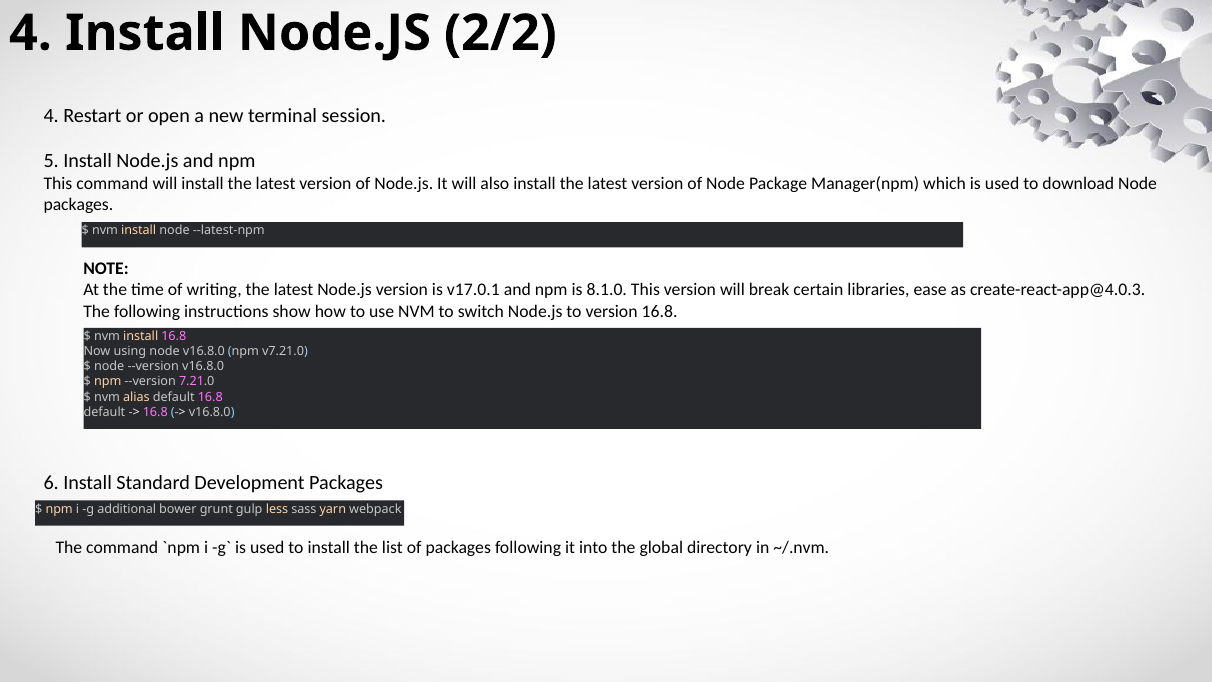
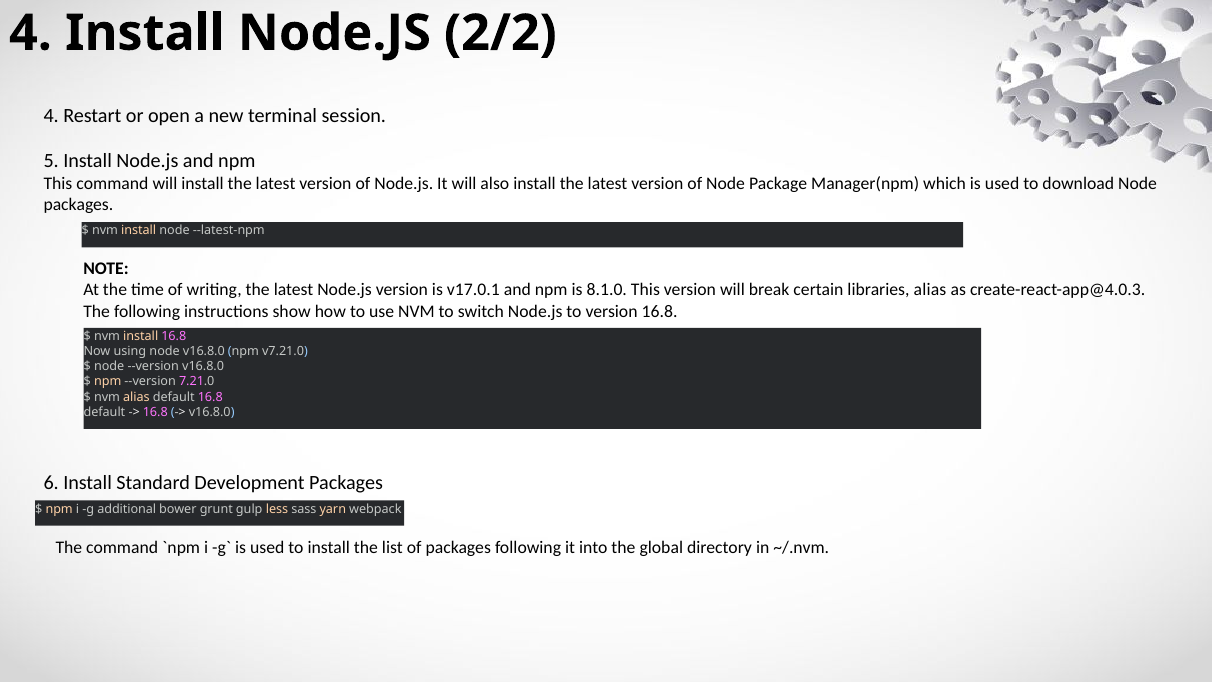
libraries ease: ease -> alias (930, 290)
